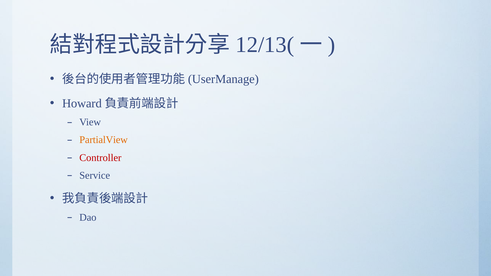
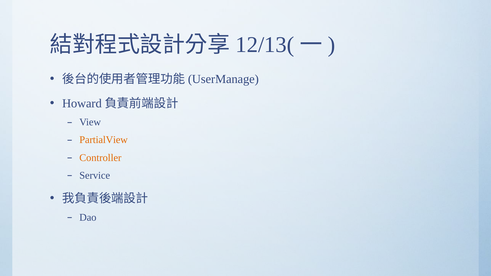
Controller colour: red -> orange (100, 158)
